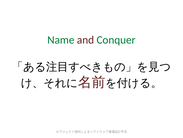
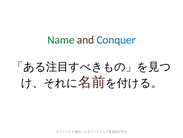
Conquer colour: green -> blue (116, 40)
